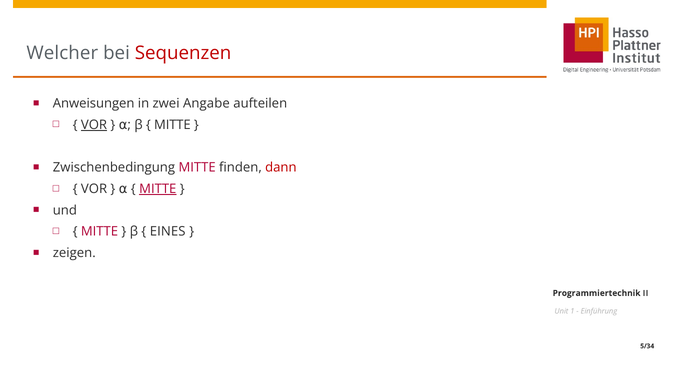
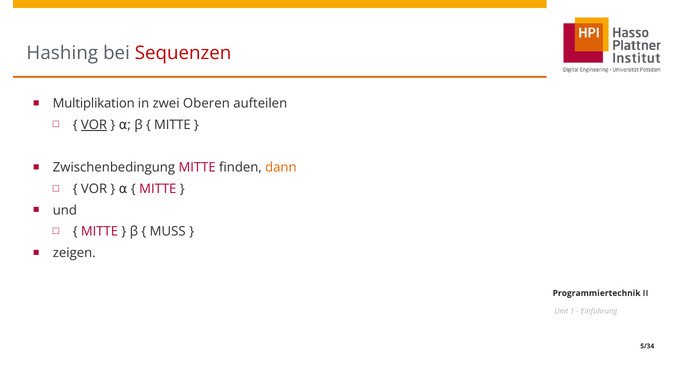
Welcher: Welcher -> Hashing (62, 53)
Anweisungen: Anweisungen -> Multiplikation (94, 103)
Angabe: Angabe -> Oberen (206, 103)
dann colour: red -> orange (281, 168)
MITTE underline: present -> none (158, 189)
EINES: EINES -> MUSS (168, 232)
